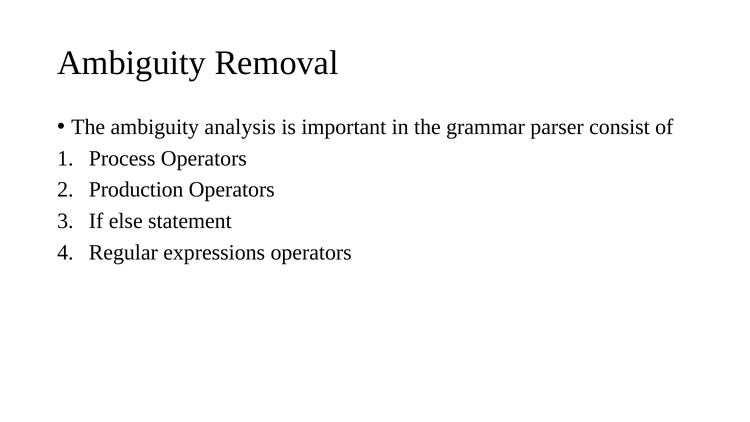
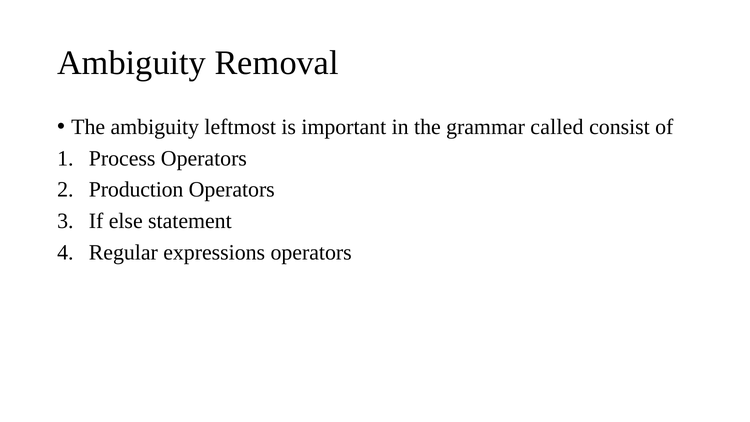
analysis: analysis -> leftmost (240, 127)
parser: parser -> called (557, 127)
